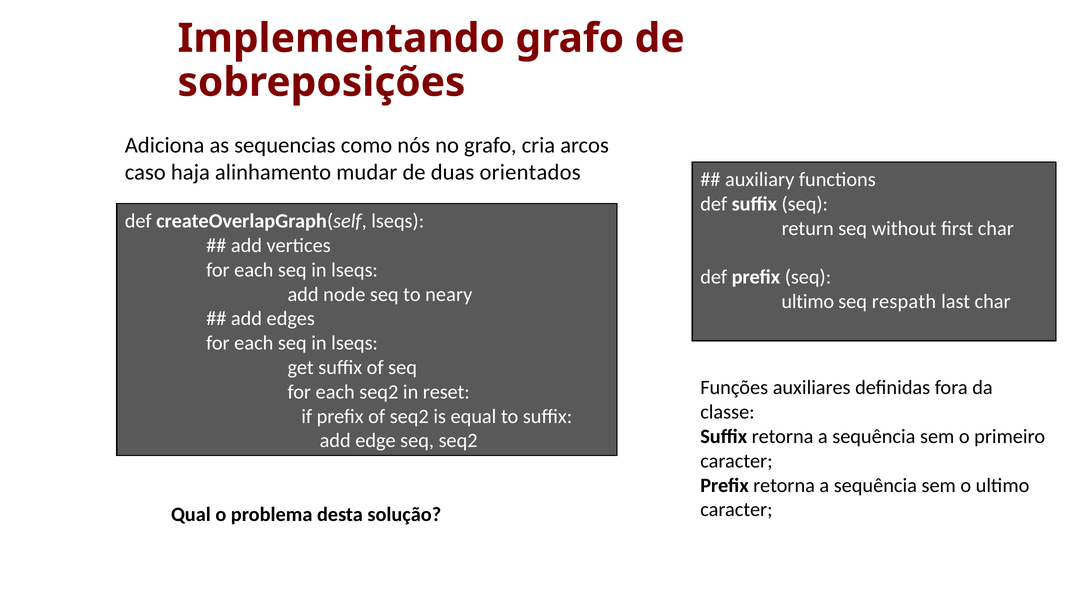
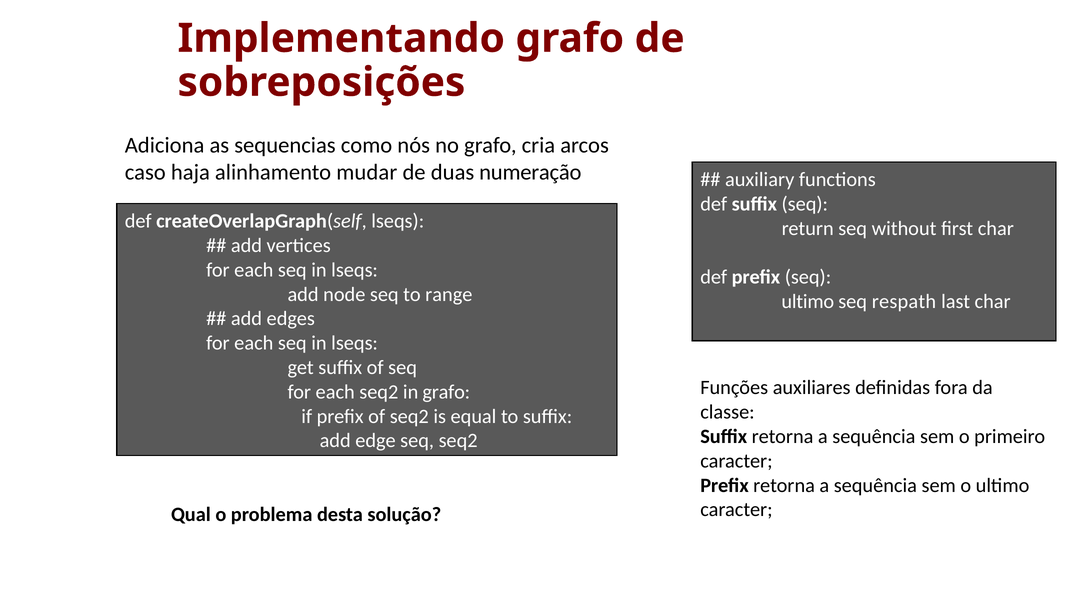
orientados: orientados -> numeração (530, 172)
neary: neary -> range (449, 294)
in reset: reset -> grafo (446, 392)
